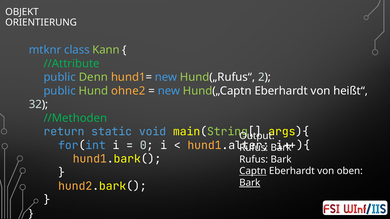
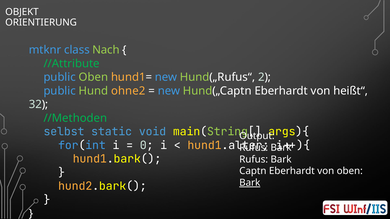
Kann: Kann -> Nach (106, 50)
public Denn: Denn -> Oben (93, 77)
return: return -> selbst (64, 132)
Captn underline: present -> none (253, 171)
